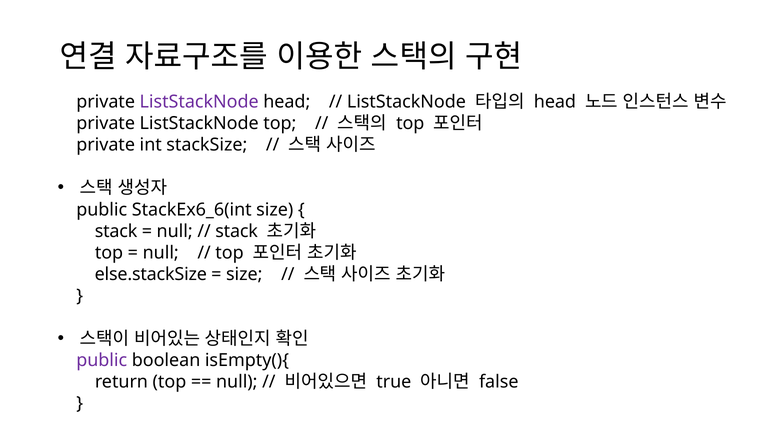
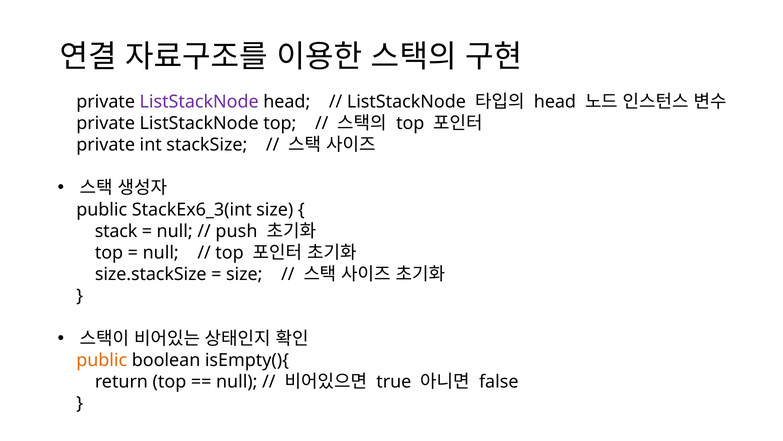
StackEx6_6(int: StackEx6_6(int -> StackEx6_3(int (192, 209)
stack: stack -> push (236, 231)
else.stackSize: else.stackSize -> size.stackSize (151, 274)
public colour: purple -> orange (102, 360)
